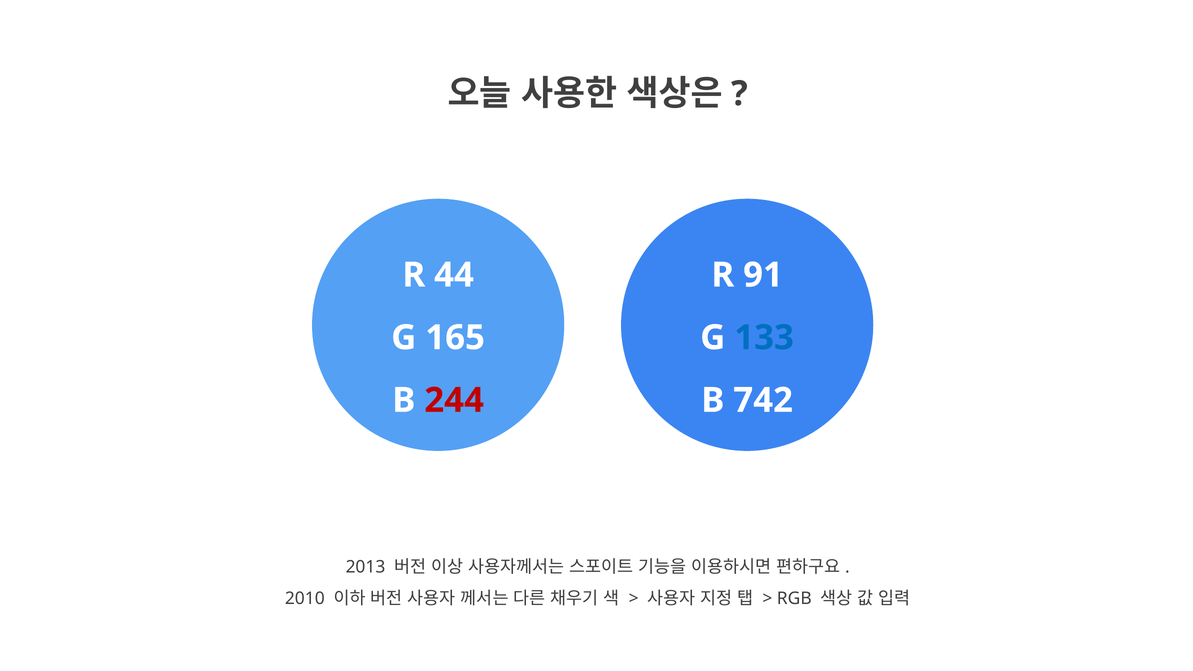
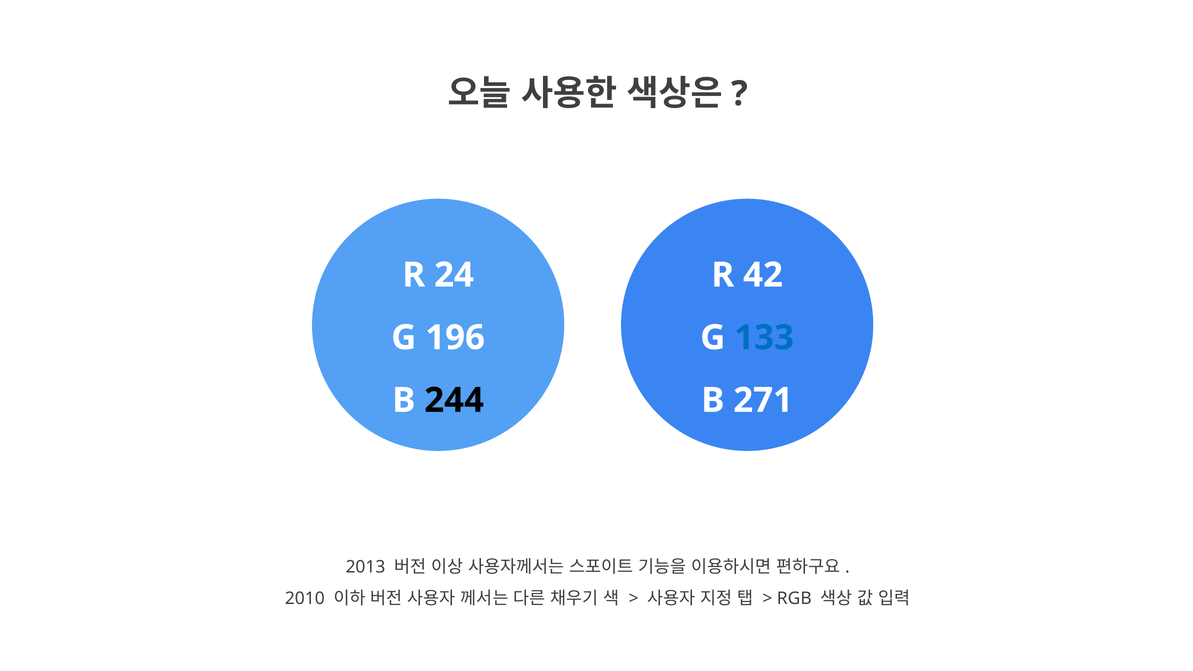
44: 44 -> 24 (454, 275)
91: 91 -> 42 (763, 275)
165: 165 -> 196 (455, 338)
244 colour: red -> black (454, 400)
742: 742 -> 271 (763, 400)
